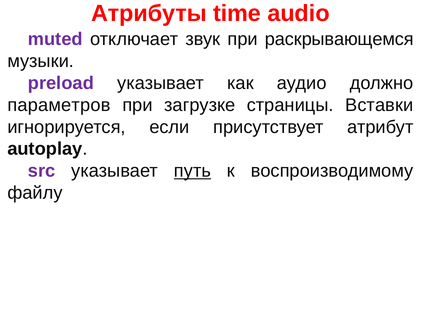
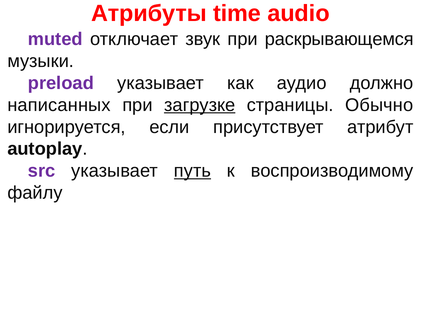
параметров: параметров -> написанных (59, 105)
загрузке underline: none -> present (200, 105)
Вставки: Вставки -> Обычно (379, 105)
